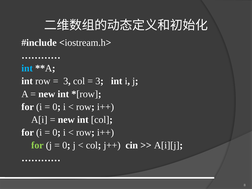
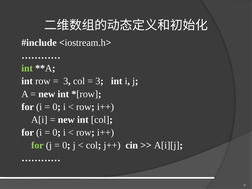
int colour: light blue -> light green (27, 68)
